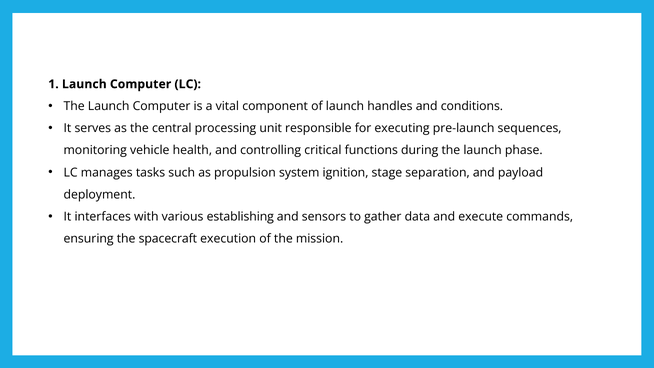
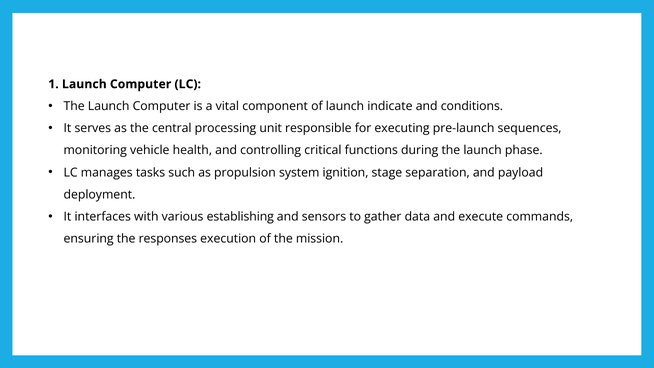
handles: handles -> indicate (390, 106)
spacecraft: spacecraft -> responses (168, 239)
